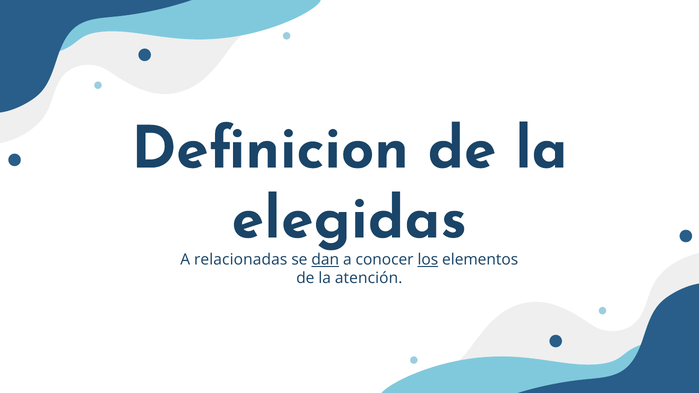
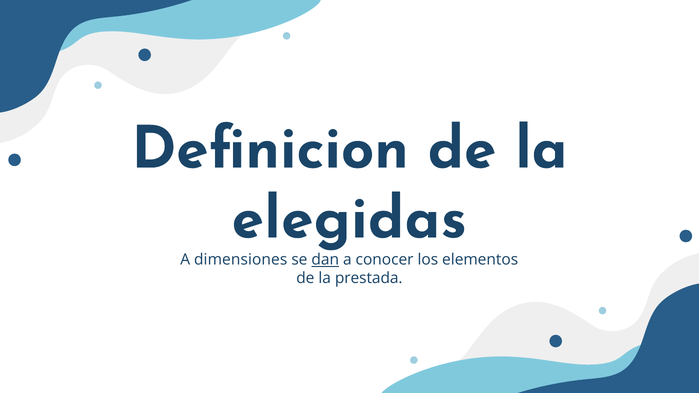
relacionadas: relacionadas -> dimensiones (241, 260)
los underline: present -> none (428, 260)
atención: atención -> prestada (369, 278)
